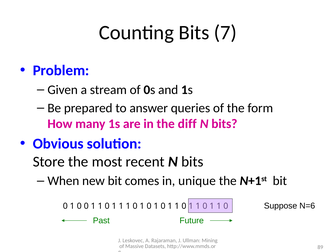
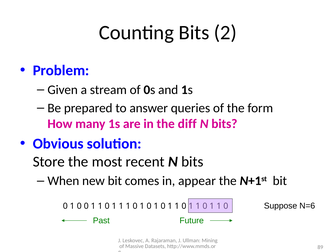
7: 7 -> 2 (225, 33)
unique: unique -> appear (197, 181)
